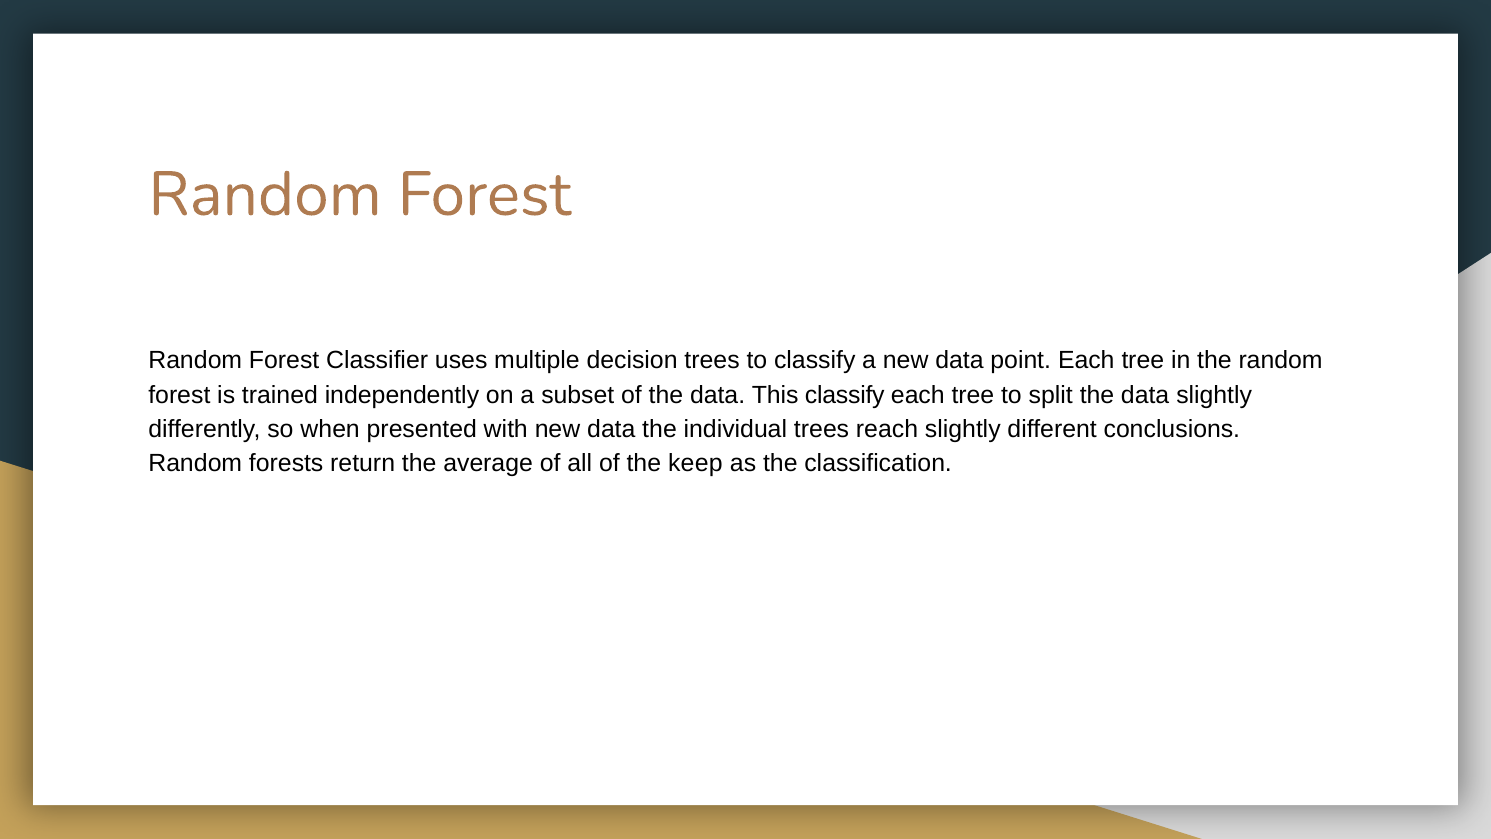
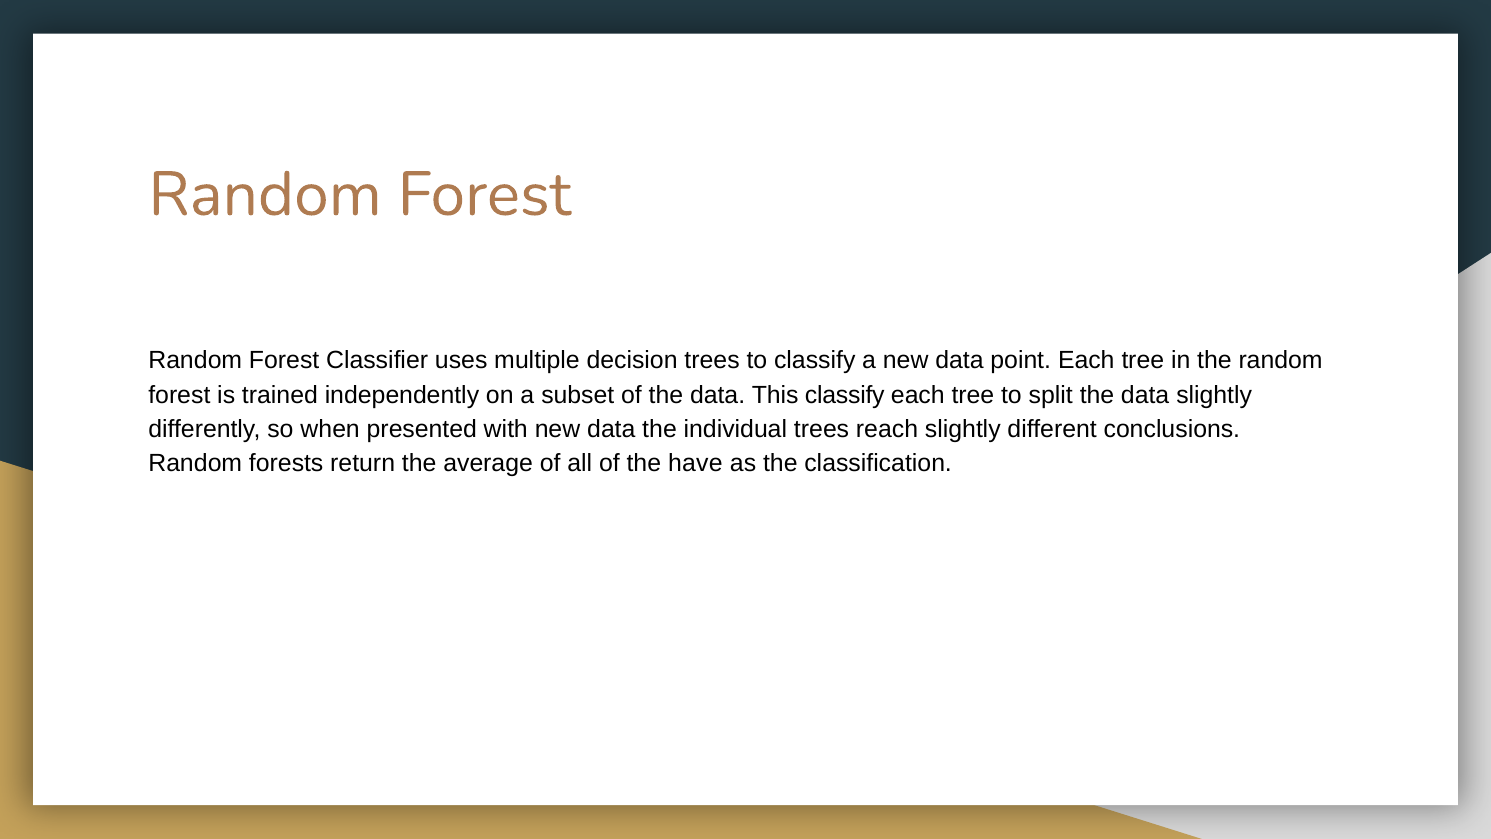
keep: keep -> have (695, 463)
